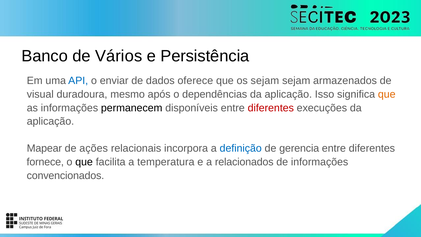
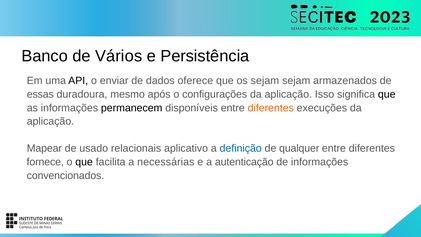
API colour: blue -> black (78, 81)
visual: visual -> essas (40, 94)
dependências: dependências -> configurações (215, 94)
que colour: orange -> black (387, 94)
diferentes colour: red -> orange (271, 108)
ações: ações -> usado (94, 148)
incorpora: incorpora -> aplicativo (186, 148)
gerencia: gerencia -> qualquer (299, 148)
temperatura: temperatura -> necessárias (166, 162)
relacionados: relacionados -> autenticação (244, 162)
